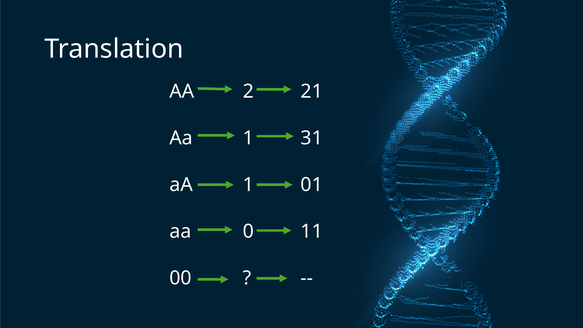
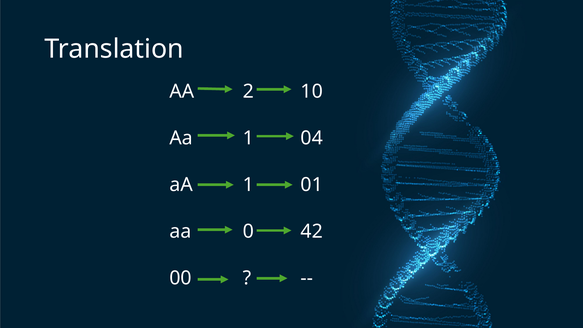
21: 21 -> 10 (312, 91)
31: 31 -> 04 (312, 138)
11: 11 -> 42 (312, 231)
